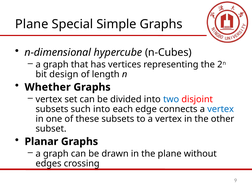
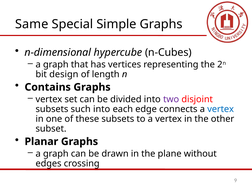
Plane: Plane -> Same (32, 24)
Whether: Whether -> Contains (48, 87)
two colour: blue -> purple (171, 99)
